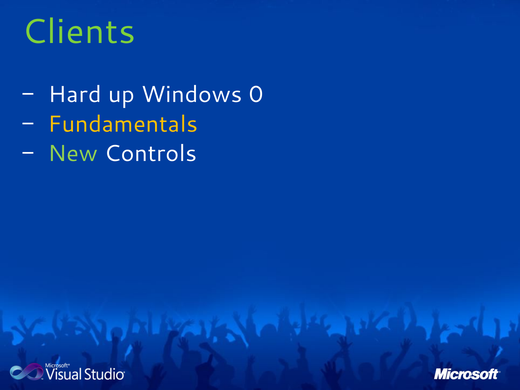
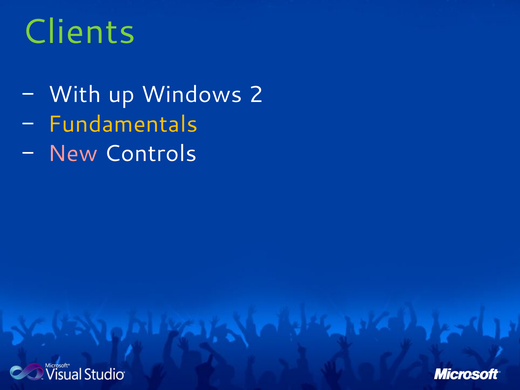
Hard: Hard -> With (75, 94)
0: 0 -> 2 (256, 94)
New colour: light green -> pink (73, 154)
